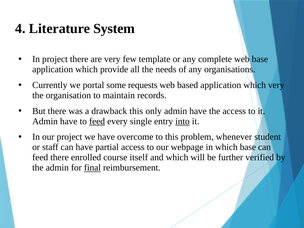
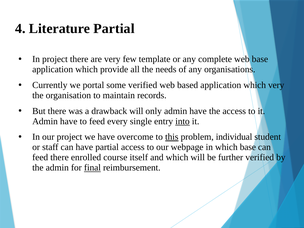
Literature System: System -> Partial (114, 29)
some requests: requests -> verified (143, 85)
drawback this: this -> will (136, 111)
feed underline: present -> none (97, 121)
this underline: none -> present (172, 137)
whenever: whenever -> individual (234, 137)
